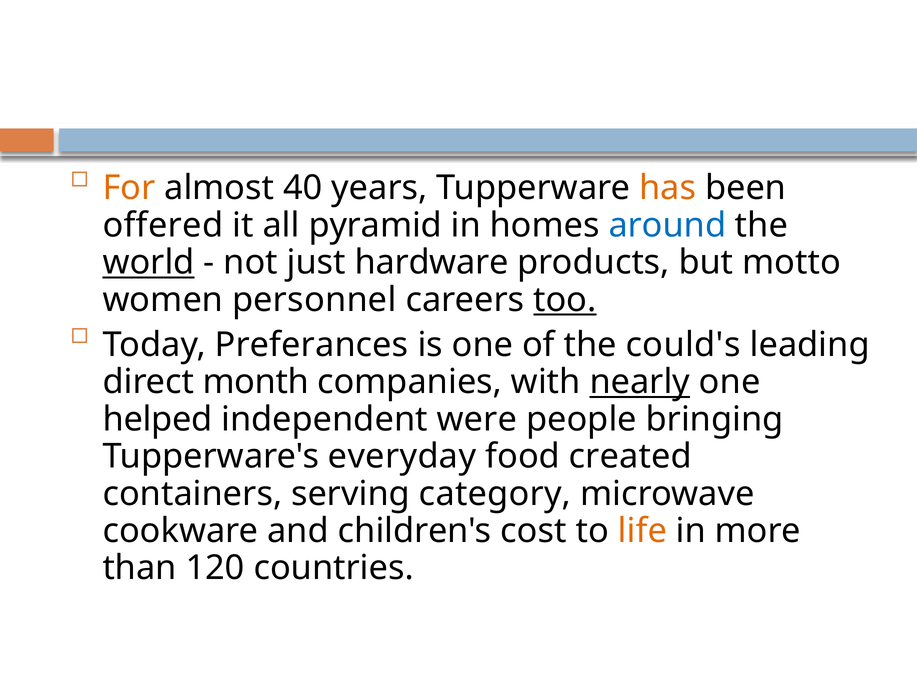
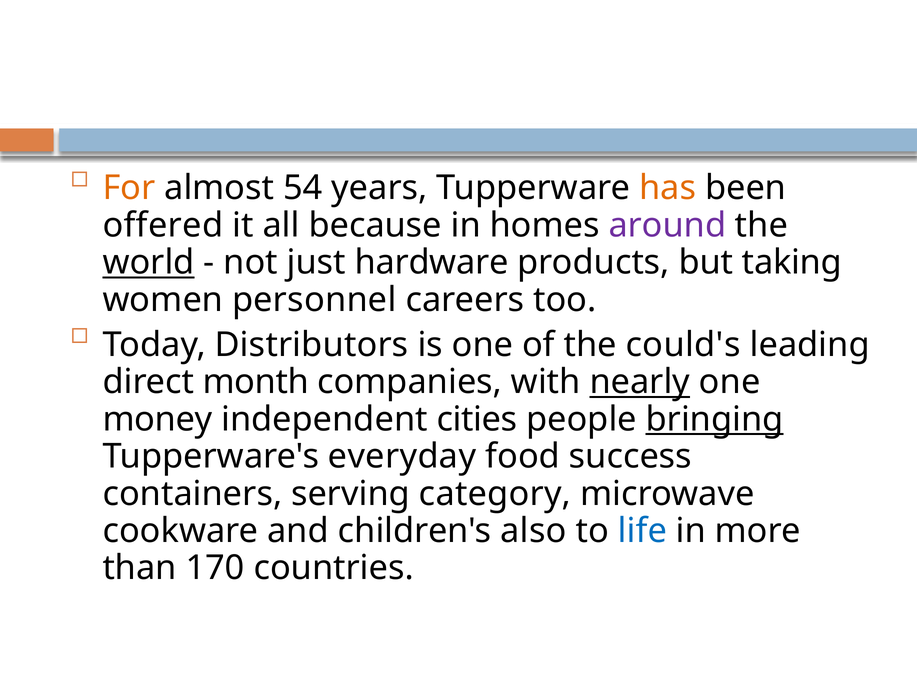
40: 40 -> 54 (303, 188)
pyramid: pyramid -> because (375, 225)
around colour: blue -> purple (667, 225)
motto: motto -> taking (792, 262)
too underline: present -> none (565, 300)
Preferances: Preferances -> Distributors (312, 345)
helped: helped -> money (158, 419)
were: were -> cities (477, 419)
bringing underline: none -> present (715, 419)
created: created -> success (630, 456)
cost: cost -> also (534, 531)
life colour: orange -> blue (642, 531)
120: 120 -> 170 (215, 568)
